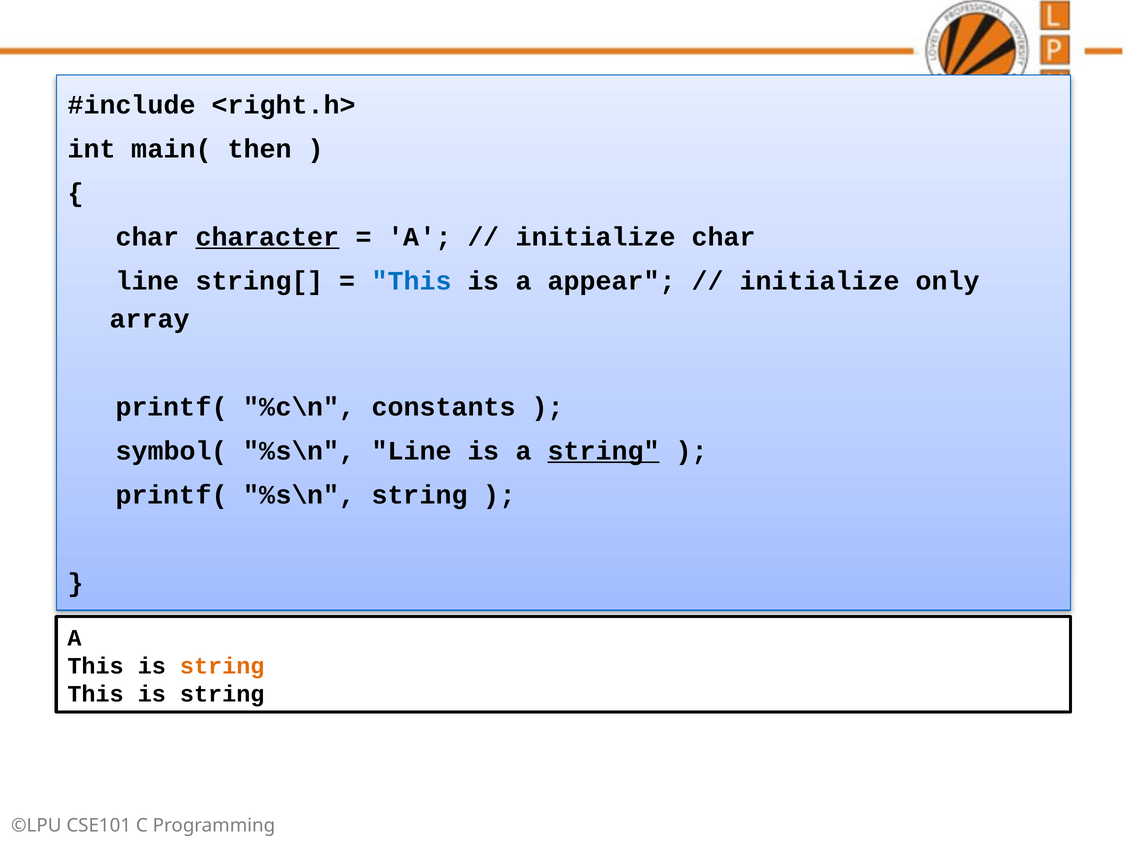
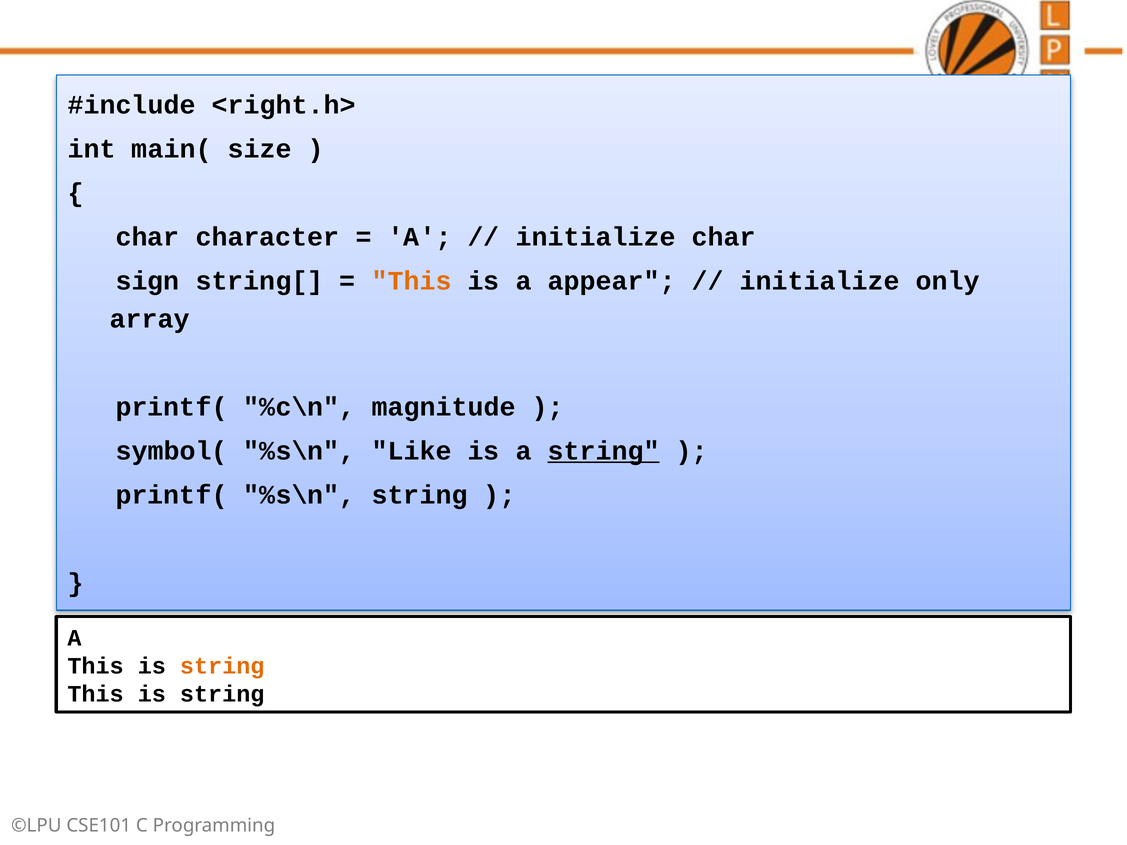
then: then -> size (260, 149)
character underline: present -> none (267, 237)
line: line -> sign (147, 281)
This colour: blue -> orange (412, 281)
constants: constants -> magnitude (444, 407)
%s\n Line: Line -> Like (412, 451)
